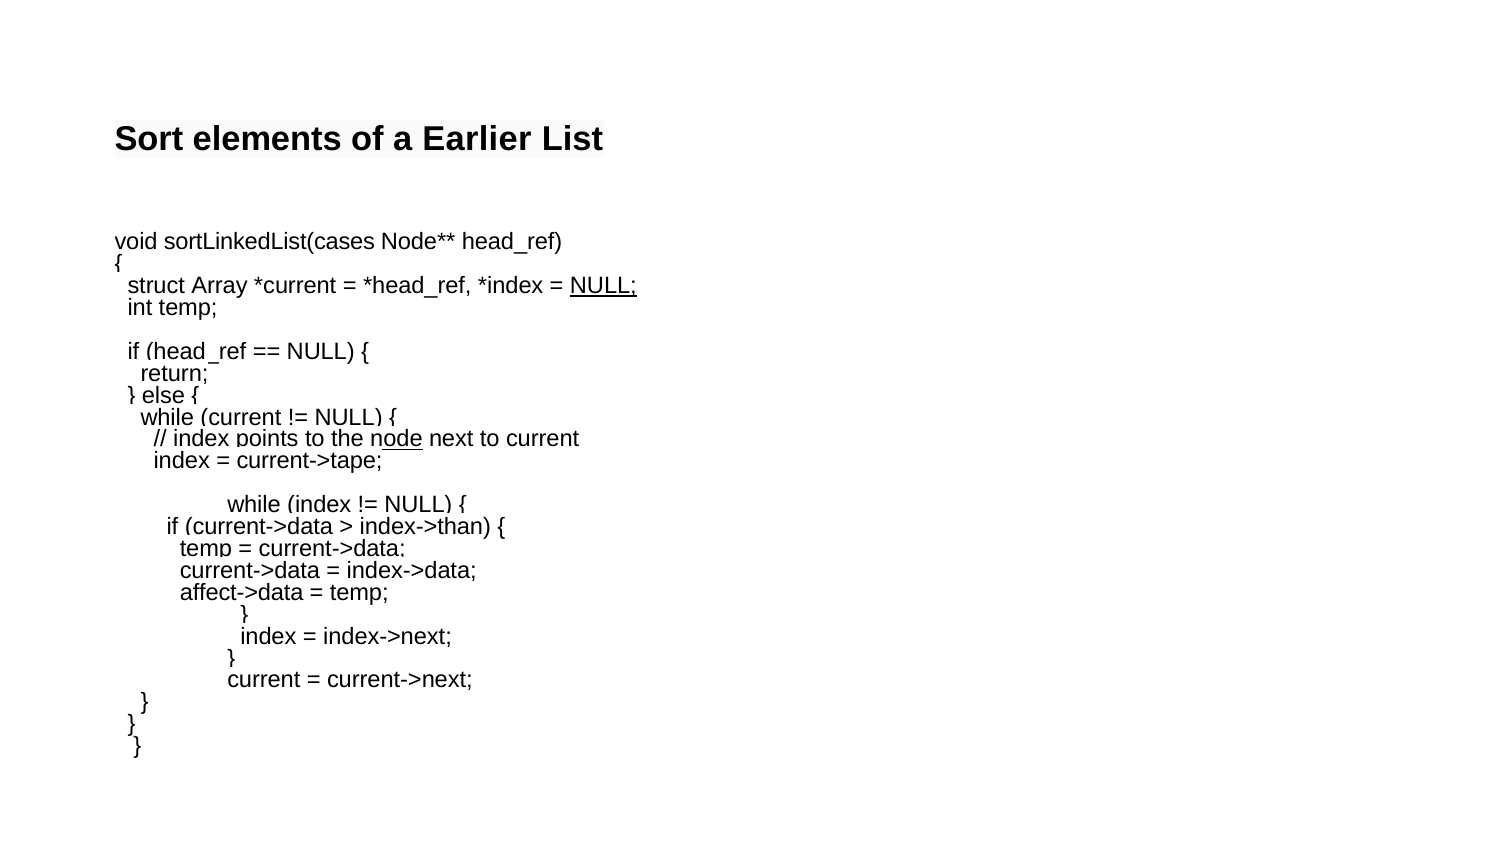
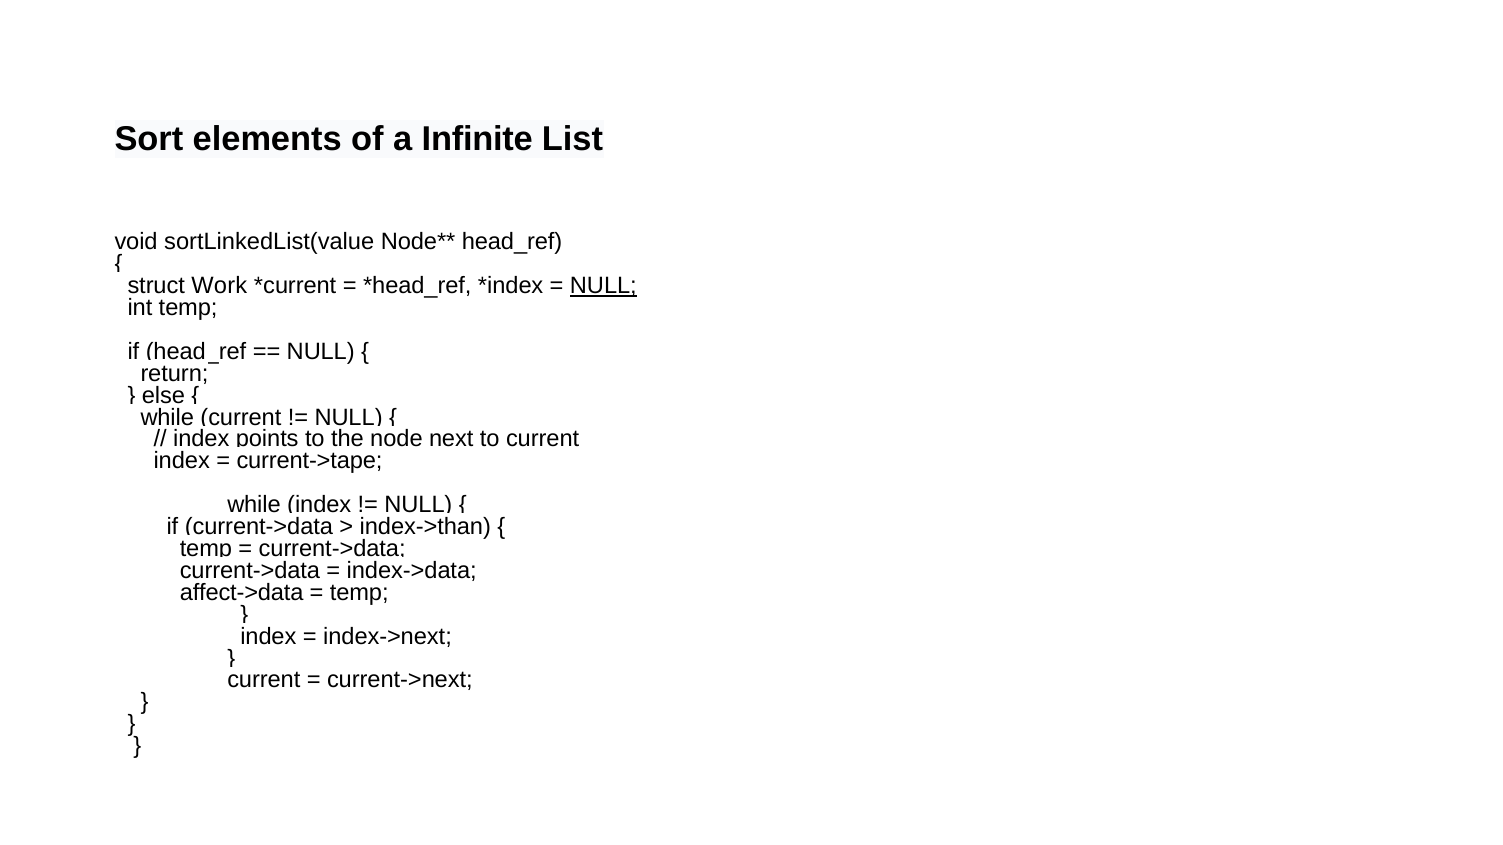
Earlier: Earlier -> Infinite (477, 139)
sortLinkedList(cases: sortLinkedList(cases -> sortLinkedList(value (269, 242)
Array: Array -> Work (219, 286)
node underline: present -> none (396, 439)
